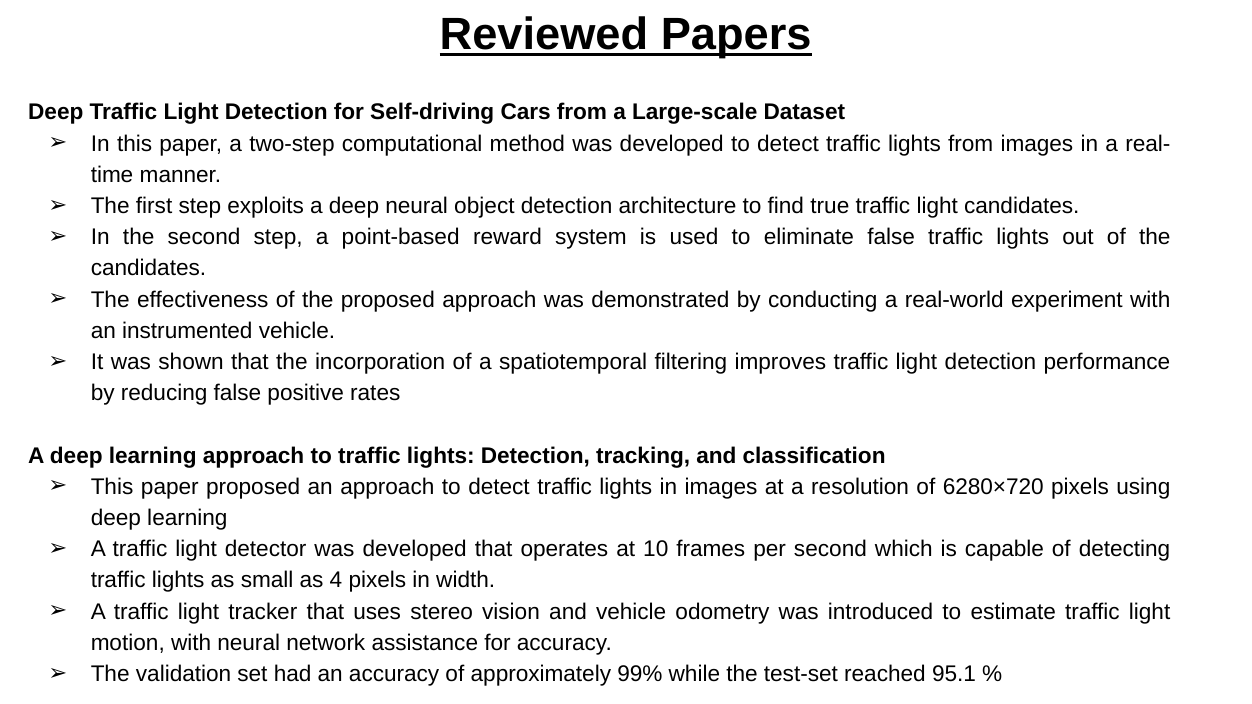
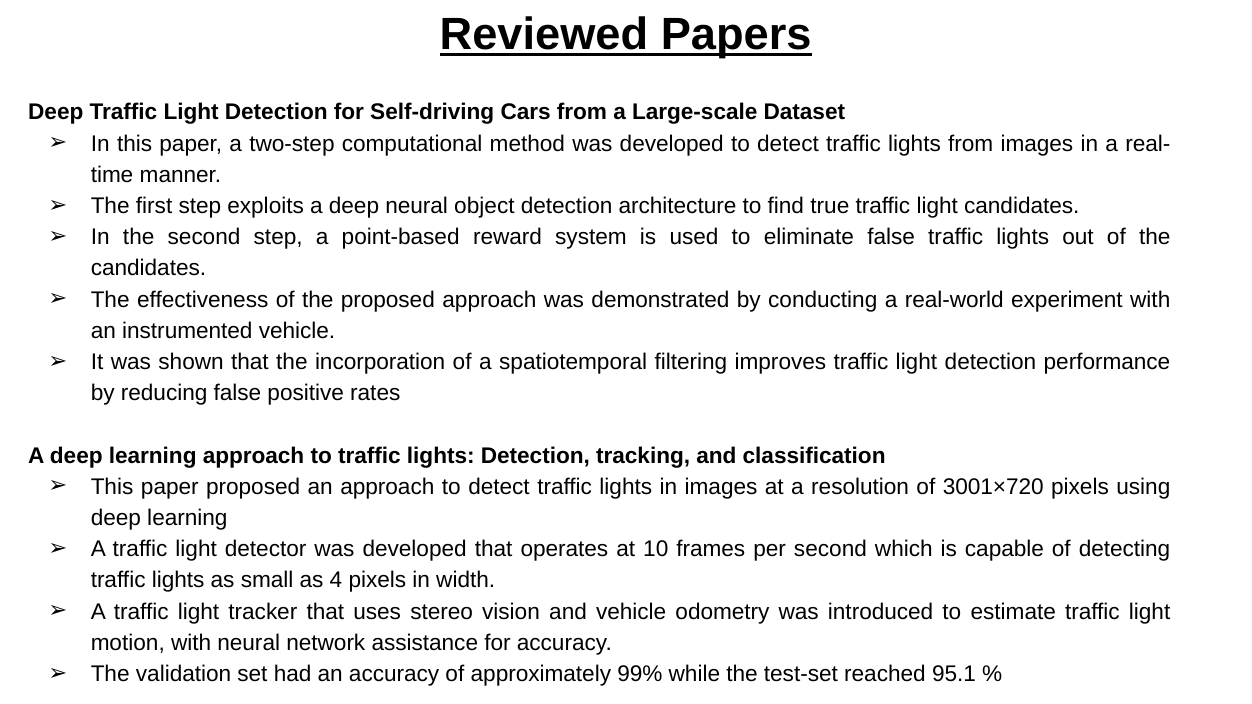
6280×720: 6280×720 -> 3001×720 (993, 487)
